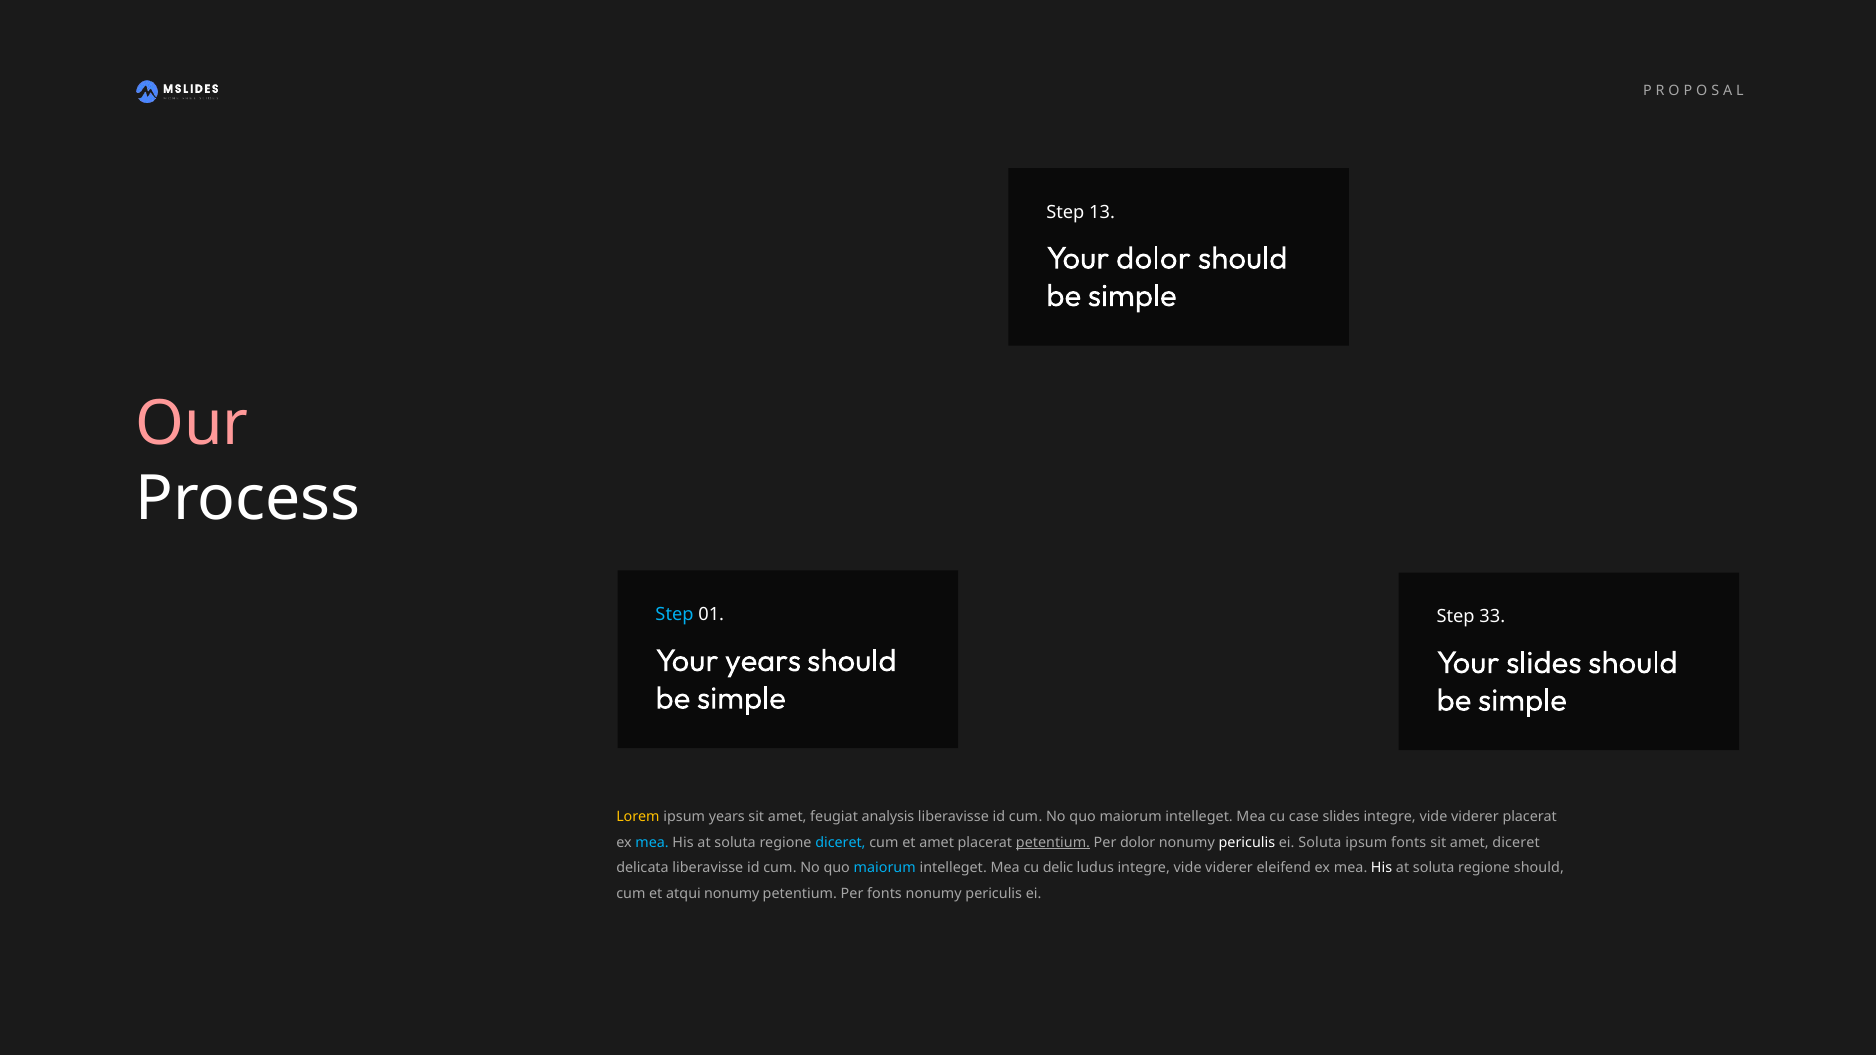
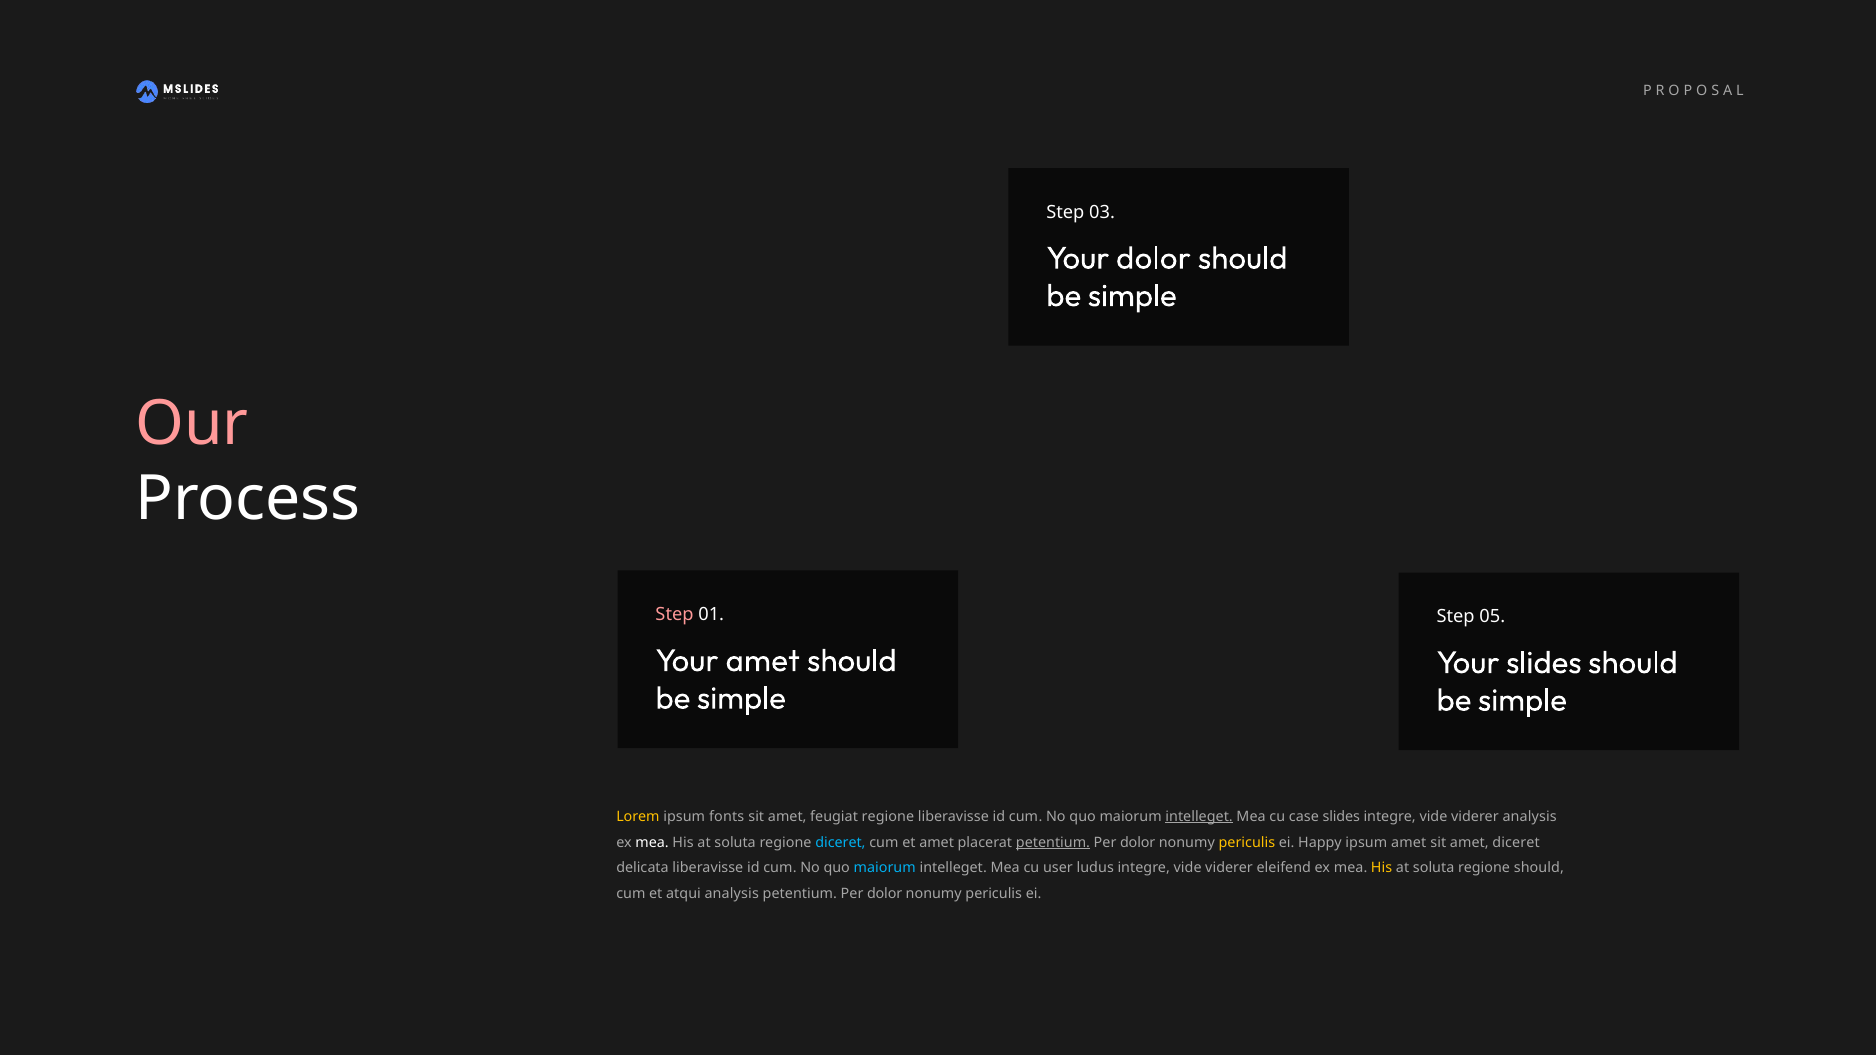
13: 13 -> 03 (1102, 212)
Step colour: light blue -> pink (675, 615)
33: 33 -> 05 (1492, 617)
Your years: years -> amet (763, 661)
ipsum years: years -> fonts (727, 817)
feugiat analysis: analysis -> regione (888, 817)
intelleget underline: none -> present (1199, 817)
viderer placerat: placerat -> analysis (1530, 817)
mea colour: light blue -> white (652, 843)
periculis colour: white -> yellow (1247, 843)
ei Soluta: Soluta -> Happy (1320, 843)
ipsum fonts: fonts -> amet (1409, 843)
delic: delic -> user (1058, 868)
His colour: white -> yellow (1382, 868)
atqui nonumy: nonumy -> analysis (732, 894)
fonts: fonts -> dolor (885, 894)
